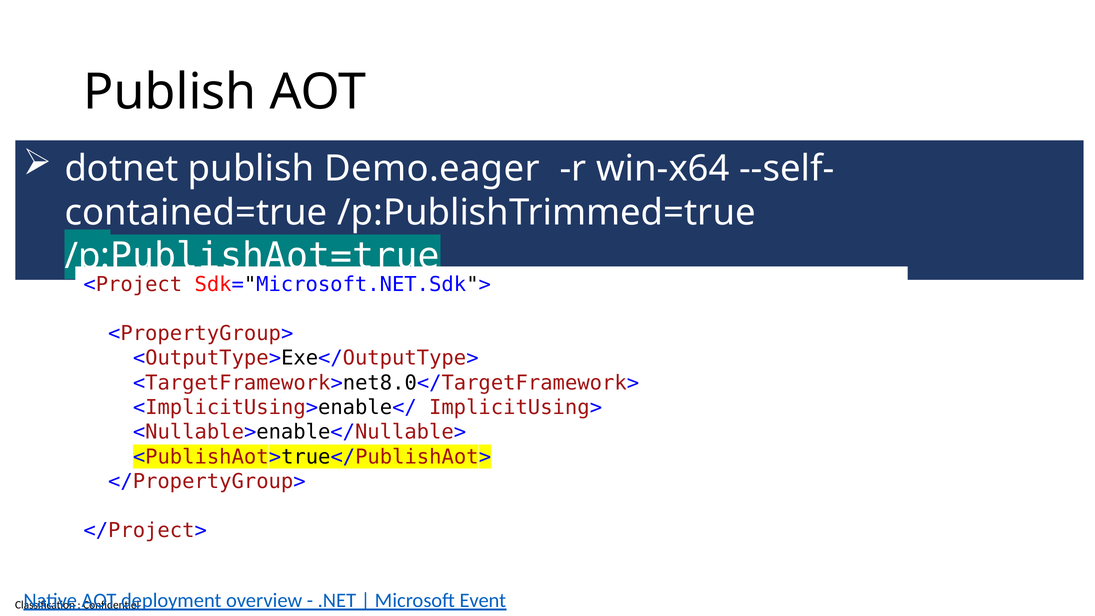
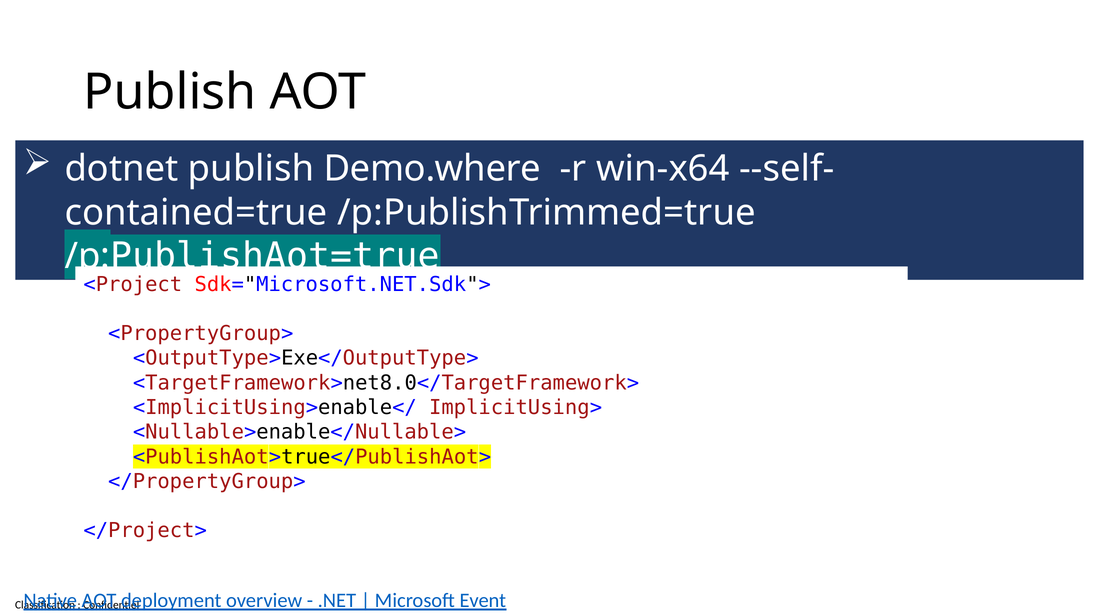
Demo.eager: Demo.eager -> Demo.where (432, 169)
